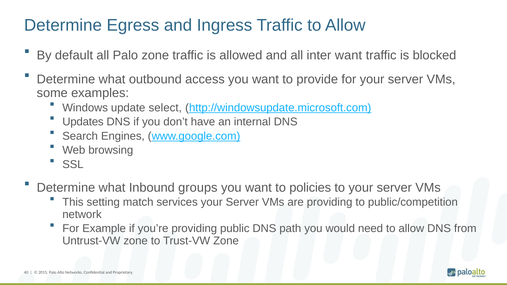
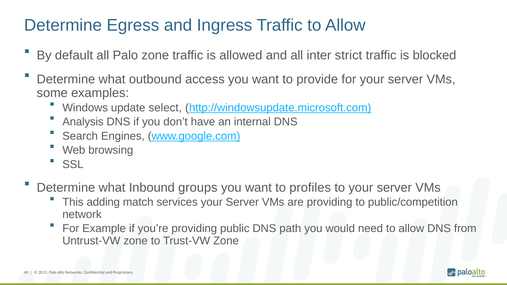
inter want: want -> strict (348, 55)
Updates: Updates -> Analysis (83, 122)
policies: policies -> profiles (310, 188)
setting: setting -> adding (103, 202)
